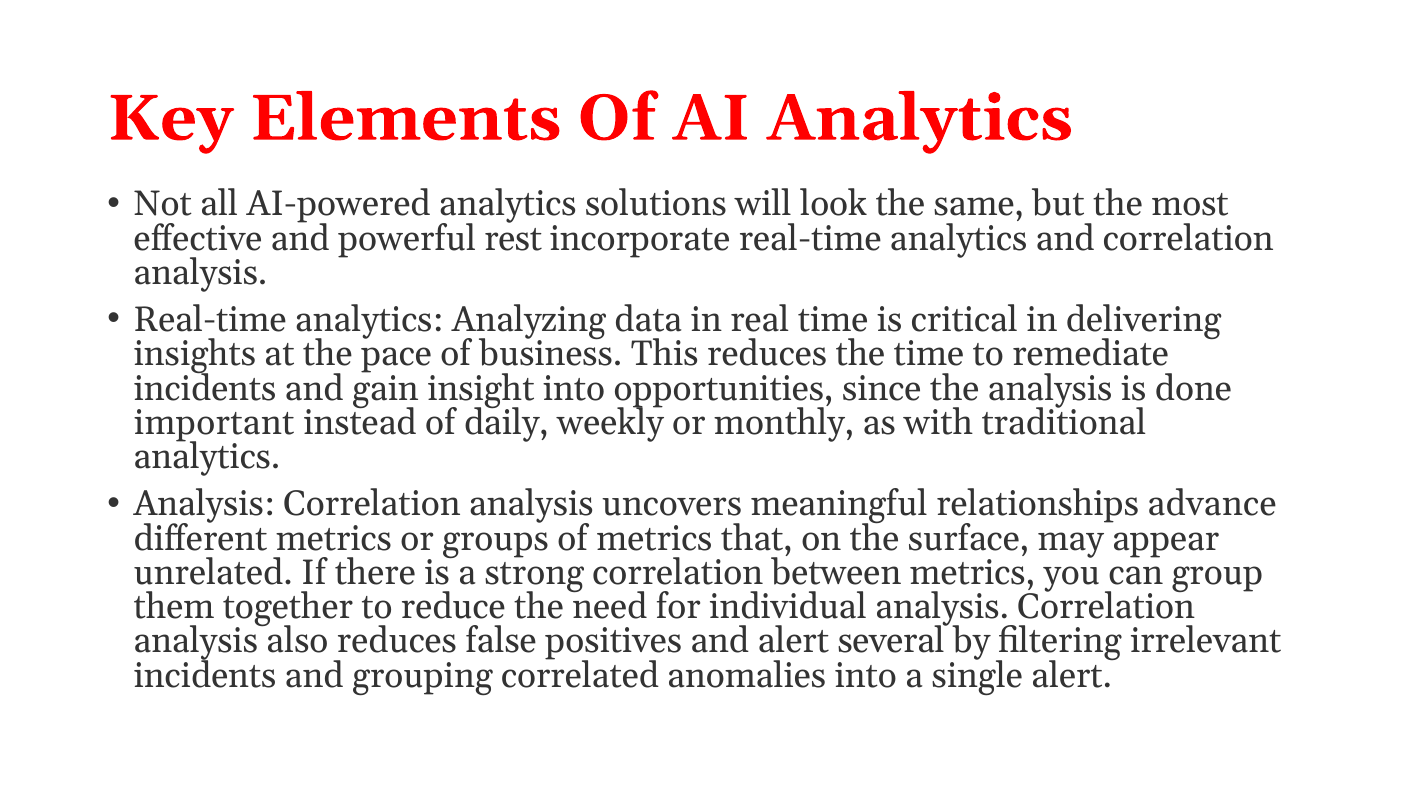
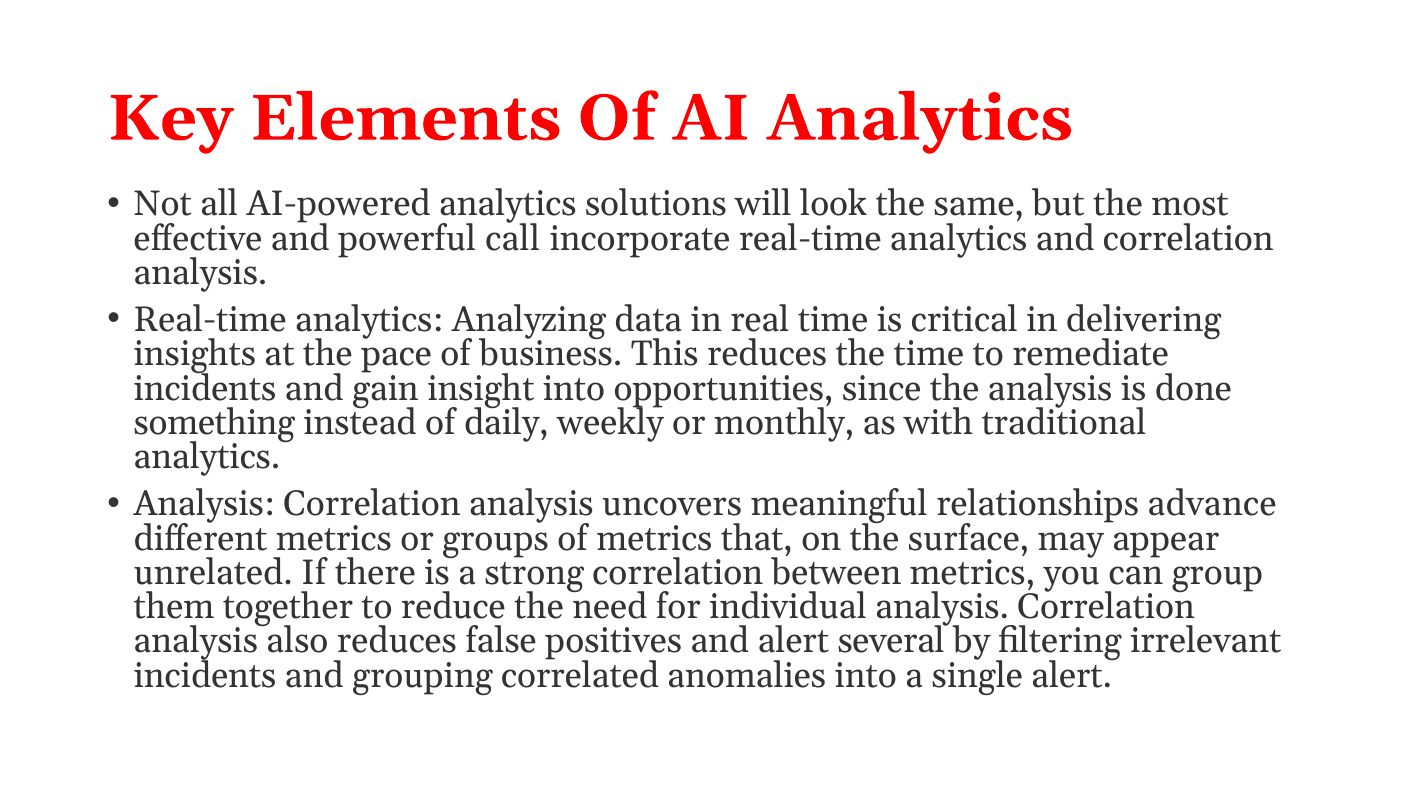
rest: rest -> call (513, 238)
important: important -> something (214, 423)
